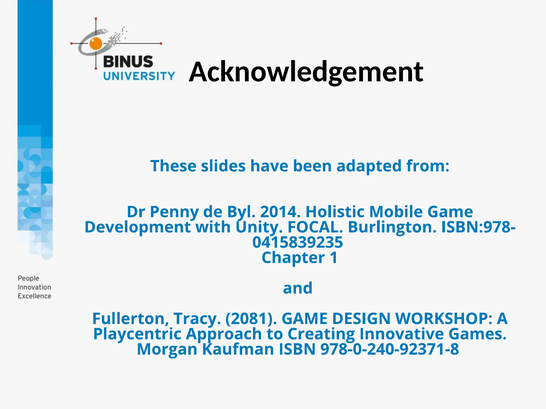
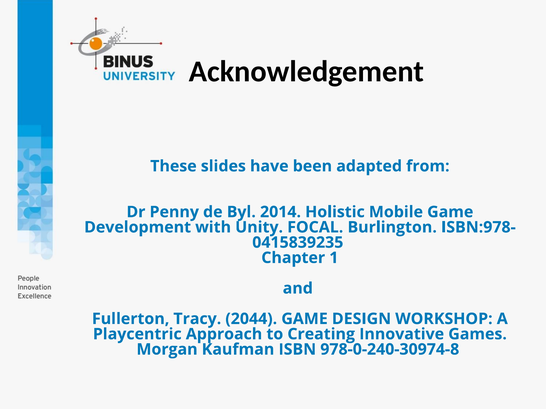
2081: 2081 -> 2044 (251, 319)
978-0-240-92371-8: 978-0-240-92371-8 -> 978-0-240-30974-8 (390, 350)
